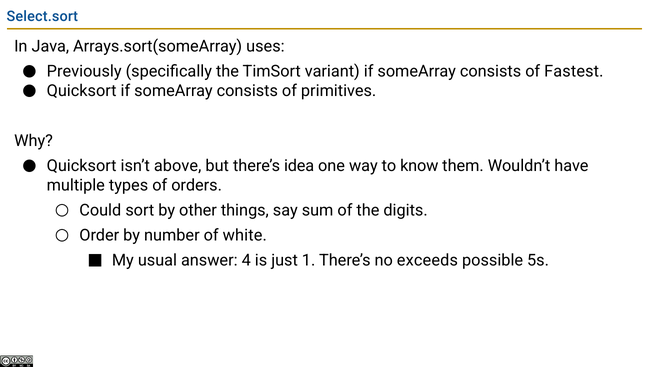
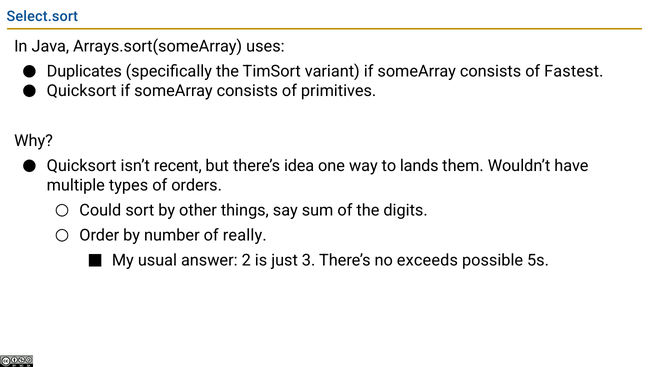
Previously: Previously -> Duplicates (84, 71)
above: above -> recent (178, 166)
know: know -> lands (419, 166)
white: white -> really (245, 235)
4: 4 -> 2 (246, 260)
1: 1 -> 3 (309, 260)
